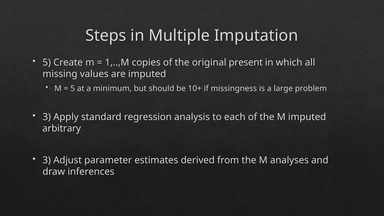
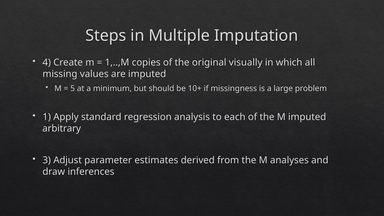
5: 5 -> 4 (47, 62)
present: present -> visually (246, 62)
3: 3 -> 1 (47, 117)
